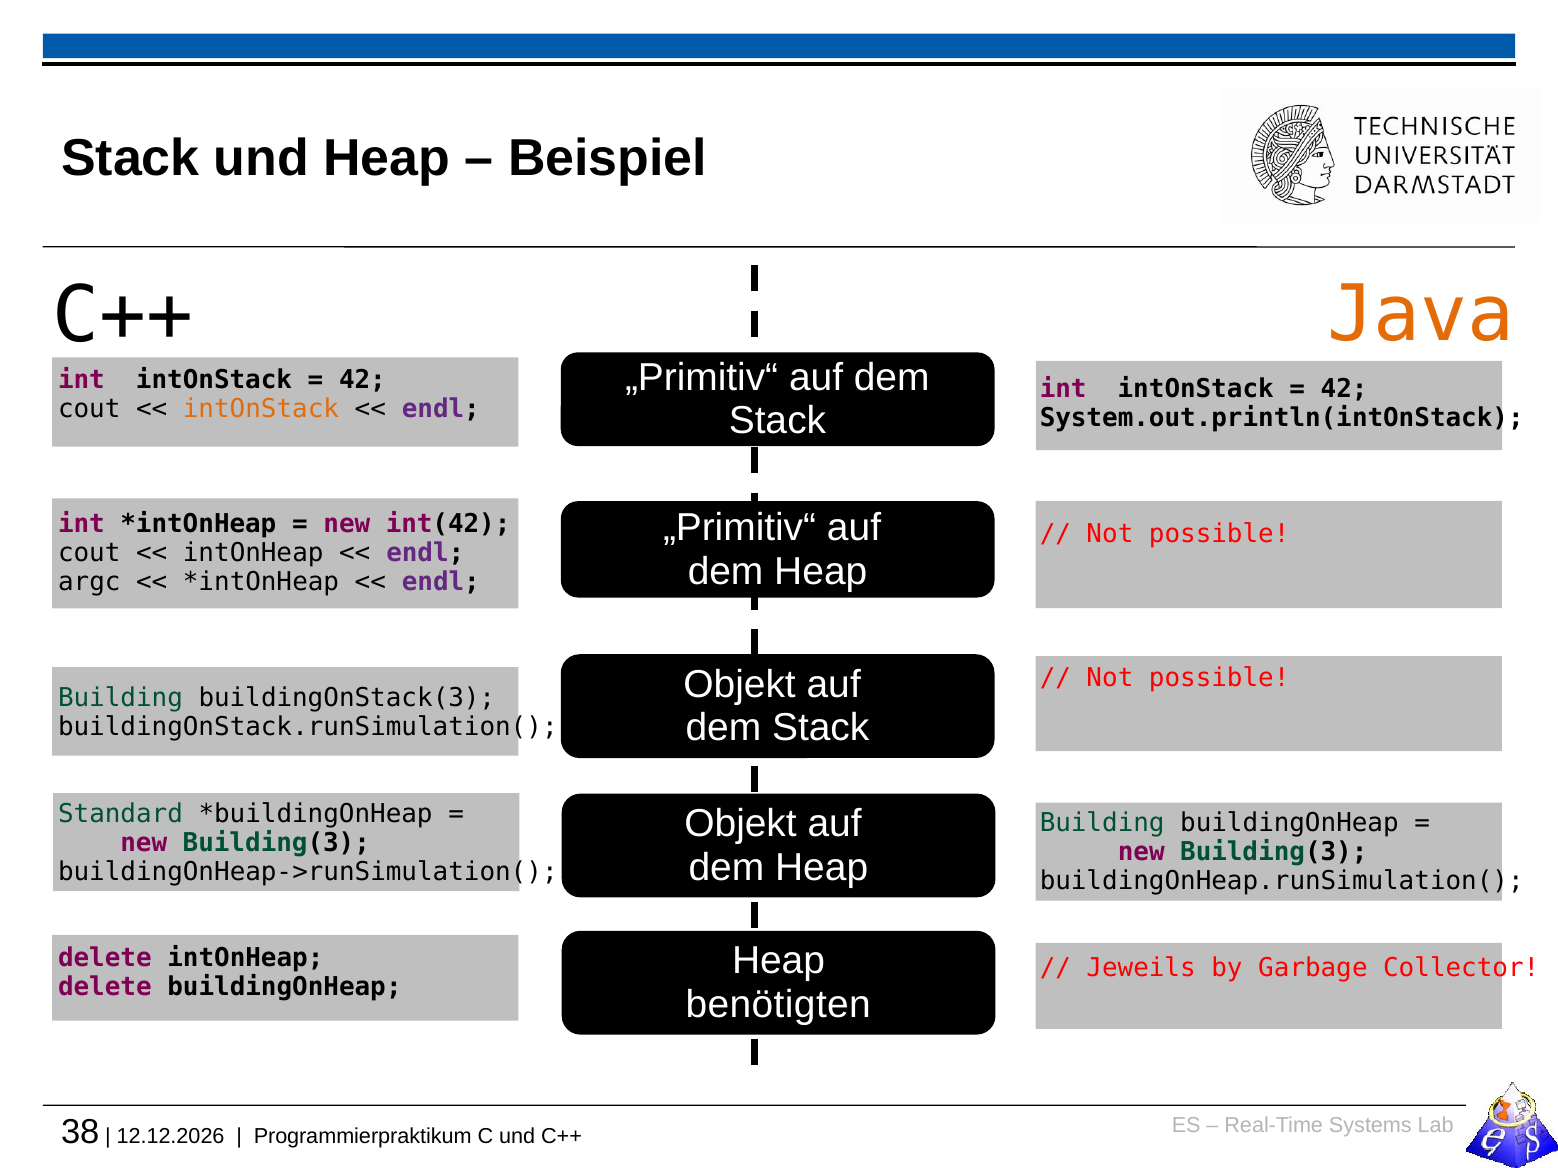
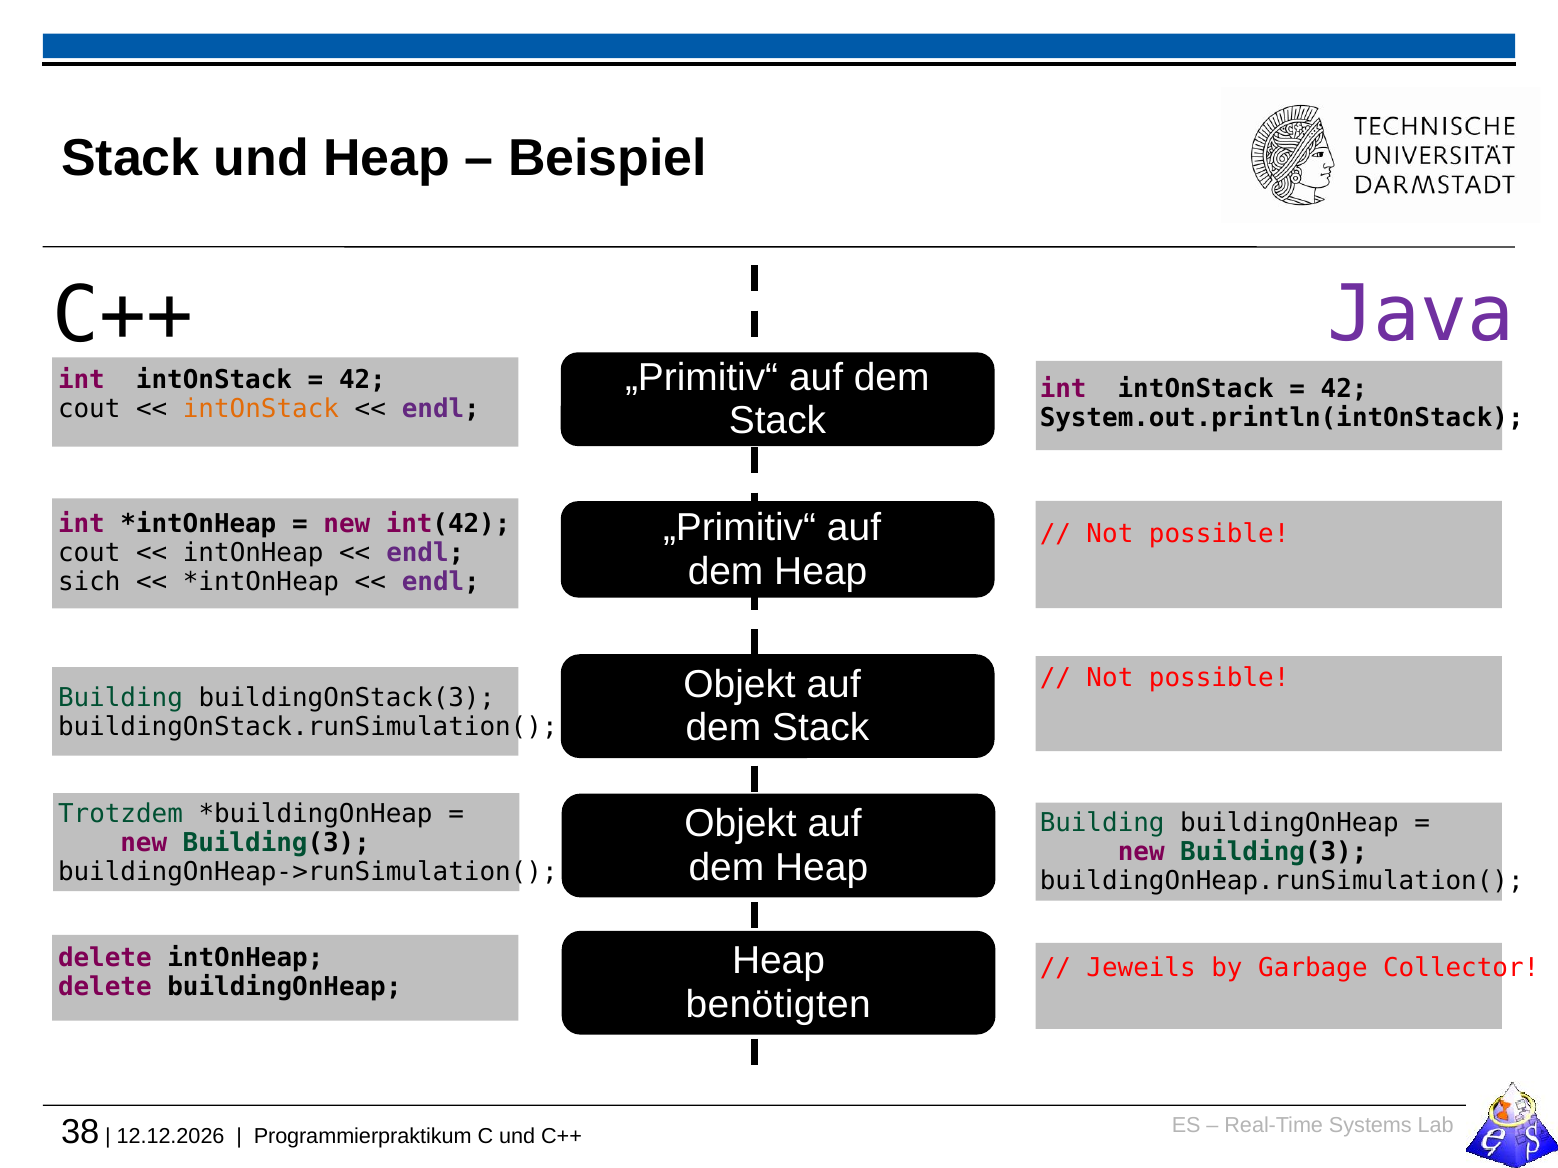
Java colour: orange -> purple (1421, 315)
argc: argc -> sich (89, 582)
Standard: Standard -> Trotzdem (121, 814)
